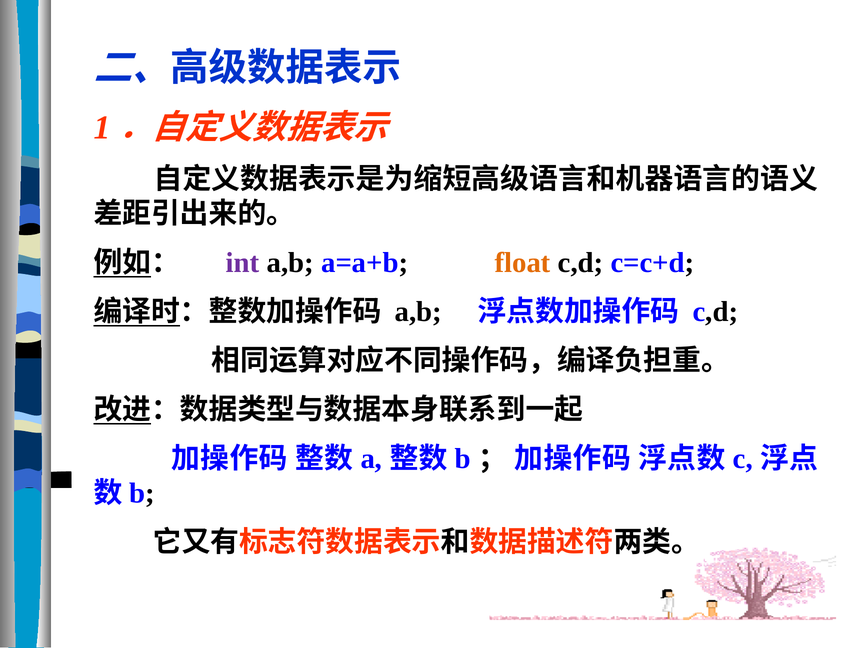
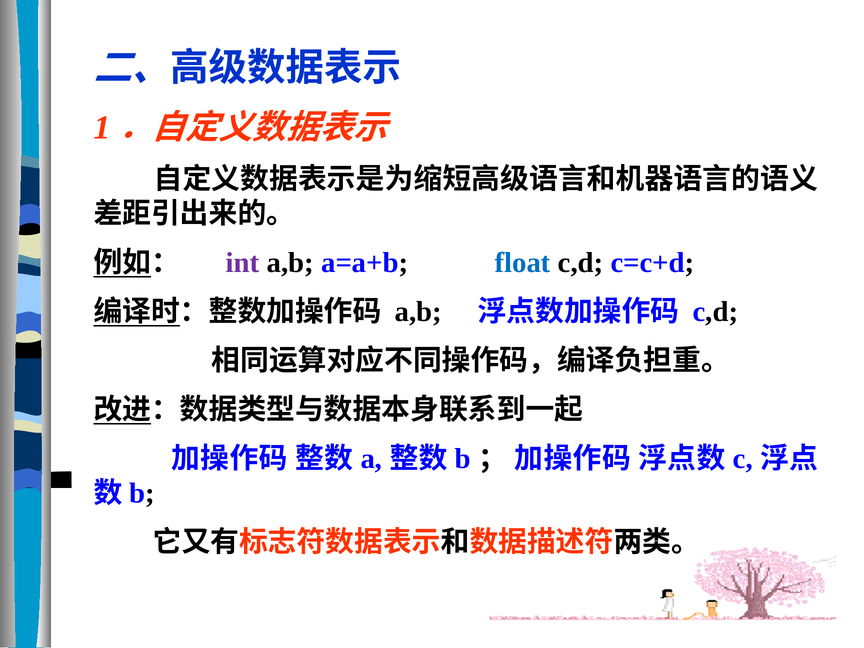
float colour: orange -> blue (523, 263)
